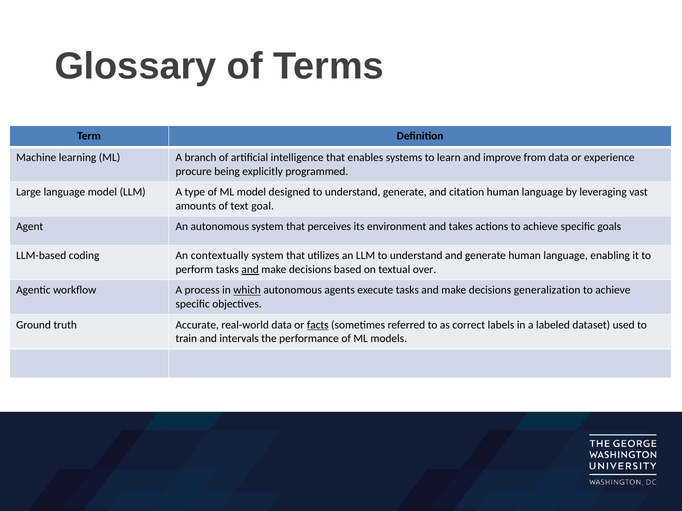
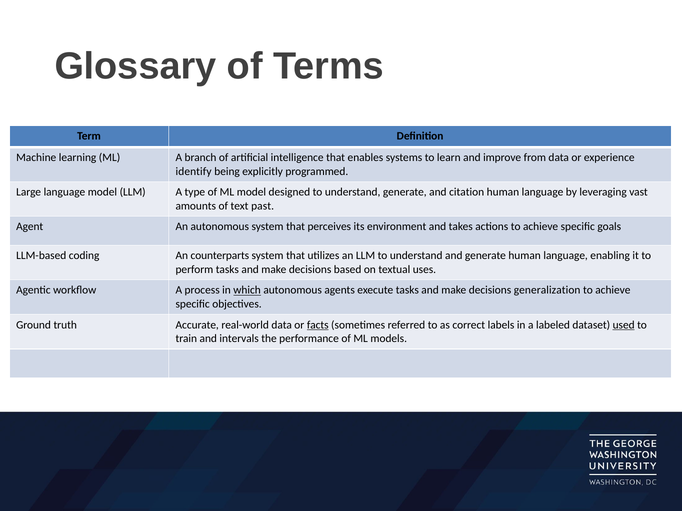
procure: procure -> identify (194, 172)
goal: goal -> past (263, 206)
contextually: contextually -> counterparts (220, 256)
and underline: present -> none (250, 270)
over: over -> uses (424, 270)
used underline: none -> present (624, 325)
